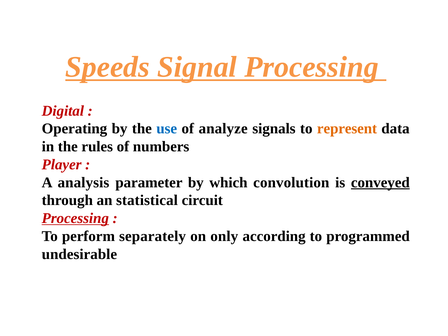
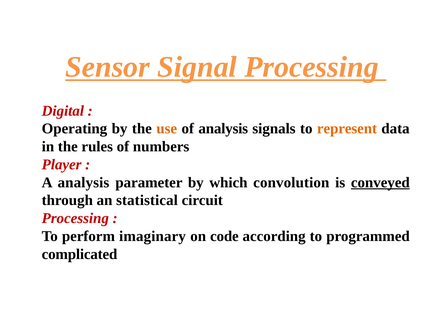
Speeds: Speeds -> Sensor (108, 67)
use colour: blue -> orange (167, 129)
of analyze: analyze -> analysis (223, 129)
Processing underline: present -> none (75, 218)
separately: separately -> imaginary (153, 236)
only: only -> code (224, 236)
undesirable: undesirable -> complicated (80, 254)
